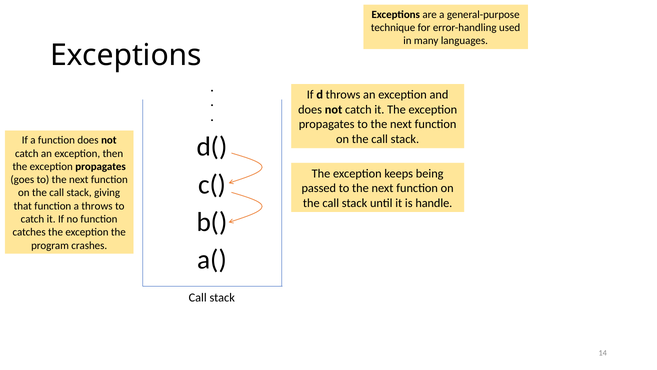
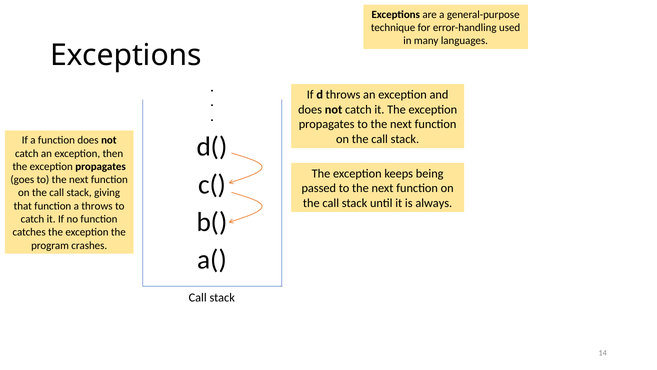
handle: handle -> always (434, 203)
